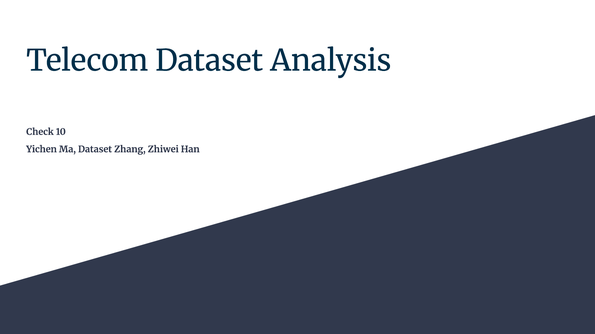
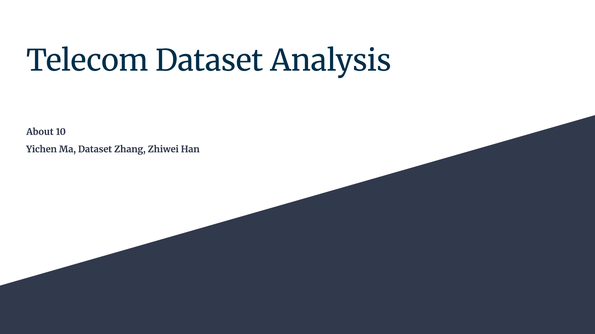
Check: Check -> About (40, 132)
